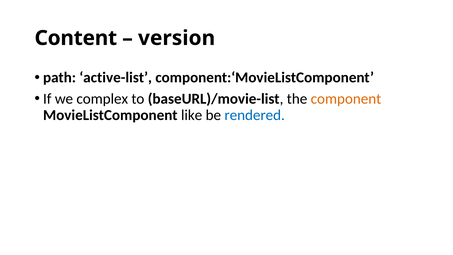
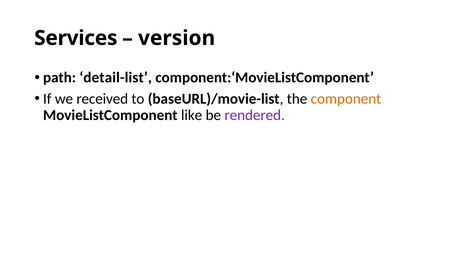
Content: Content -> Services (76, 38)
active-list: active-list -> detail-list (116, 78)
complex: complex -> received (102, 99)
rendered colour: blue -> purple (255, 115)
